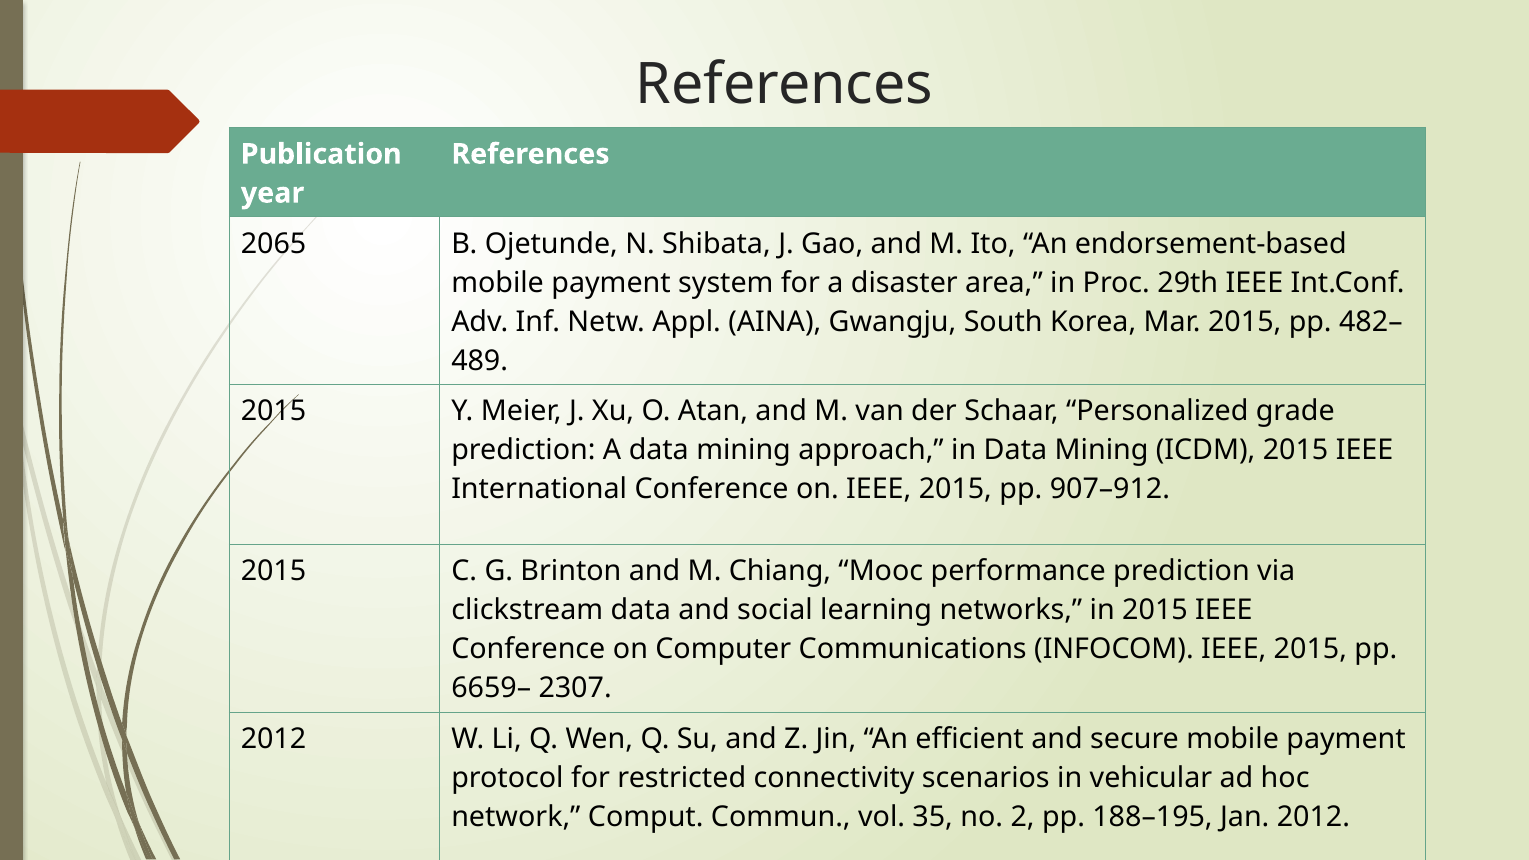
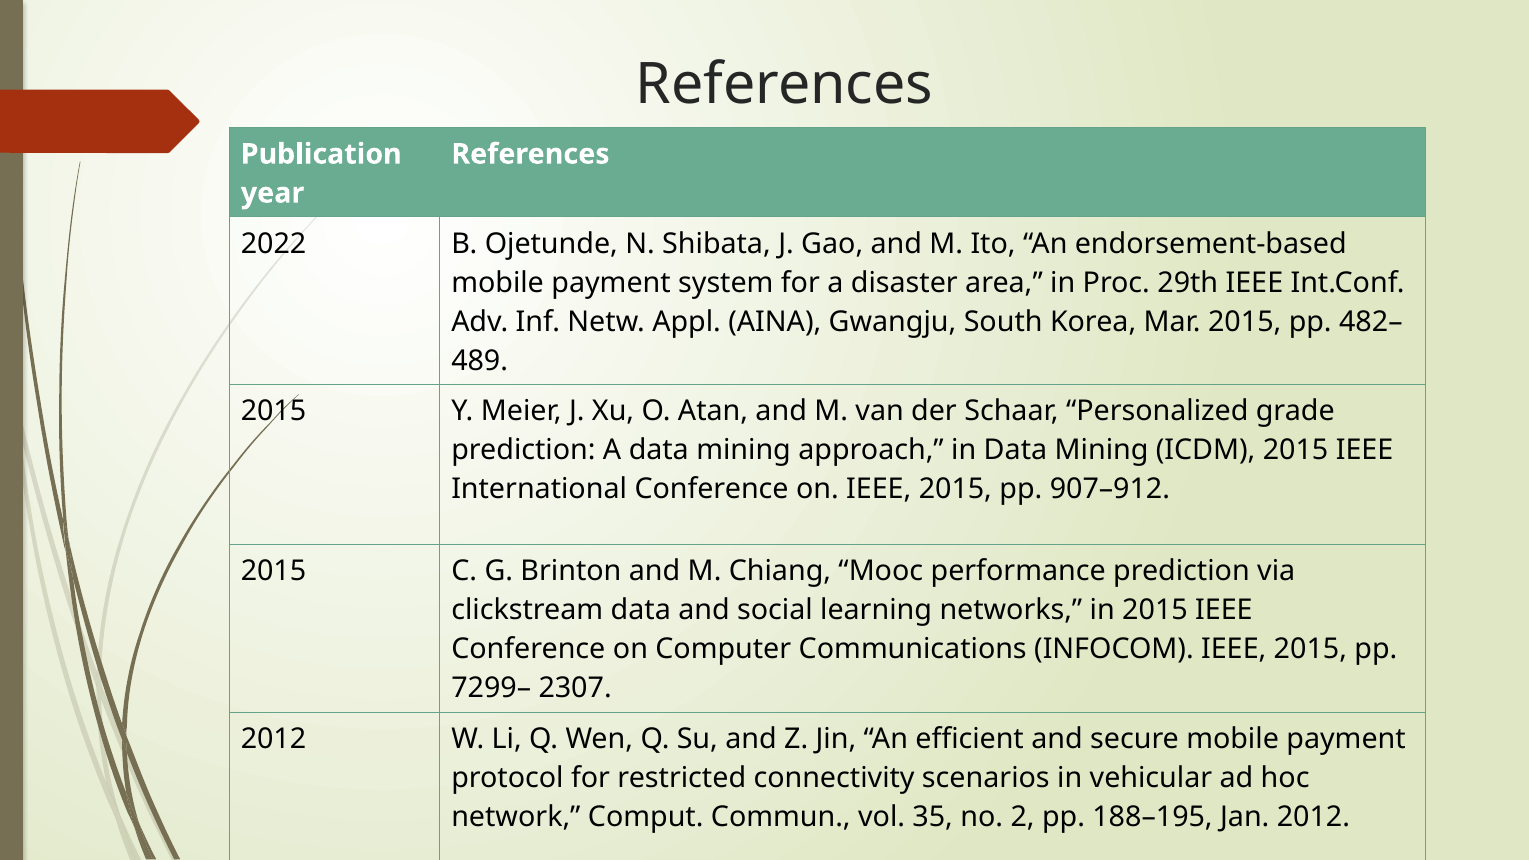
2065: 2065 -> 2022 (274, 244)
6659–: 6659– -> 7299– (491, 688)
